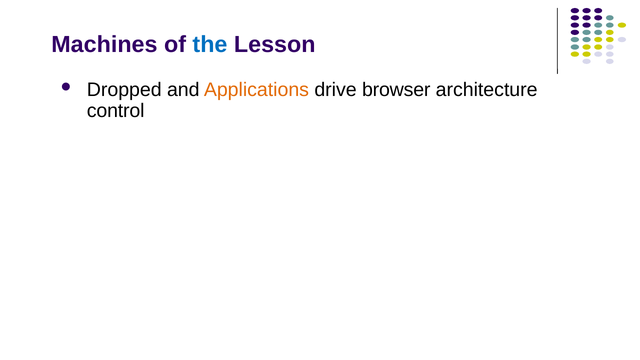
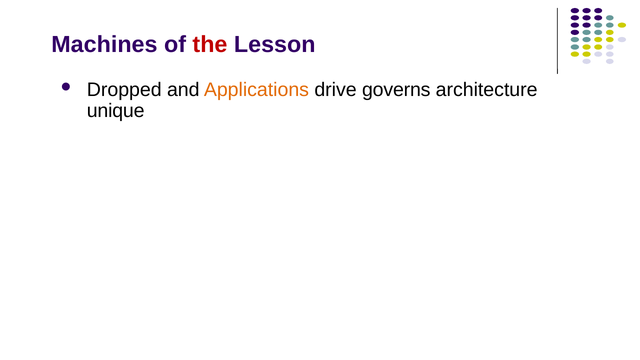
the colour: blue -> red (210, 44)
browser: browser -> governs (396, 90)
control: control -> unique (116, 111)
